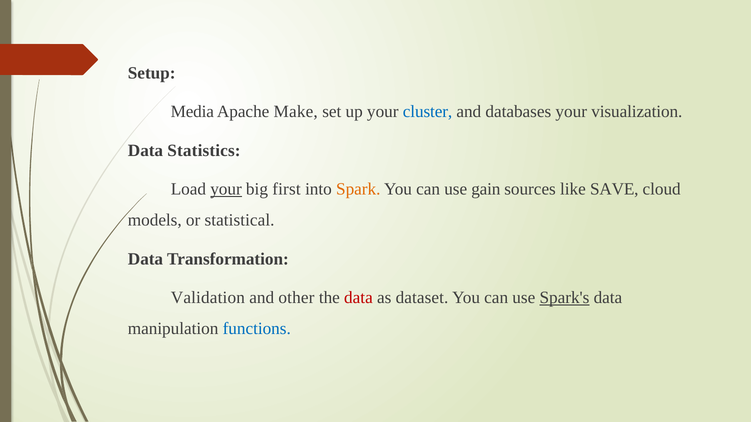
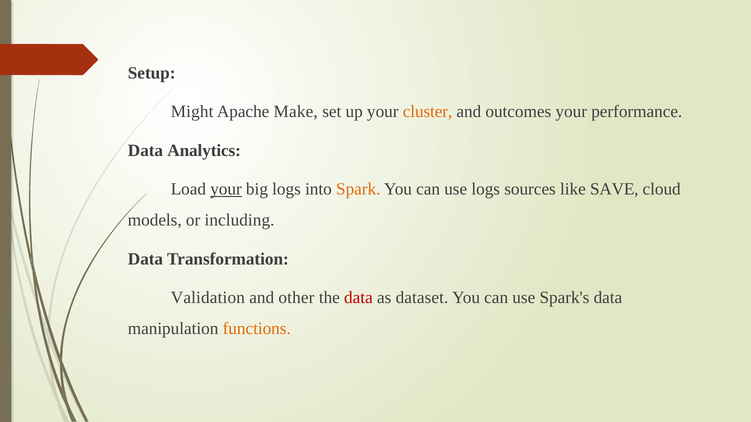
Media: Media -> Might (192, 112)
cluster colour: blue -> orange (428, 112)
databases: databases -> outcomes (518, 112)
visualization: visualization -> performance (637, 112)
Statistics: Statistics -> Analytics (204, 151)
big first: first -> logs (287, 189)
use gain: gain -> logs (486, 189)
statistical: statistical -> including (240, 220)
Spark's underline: present -> none (564, 298)
functions colour: blue -> orange (257, 329)
